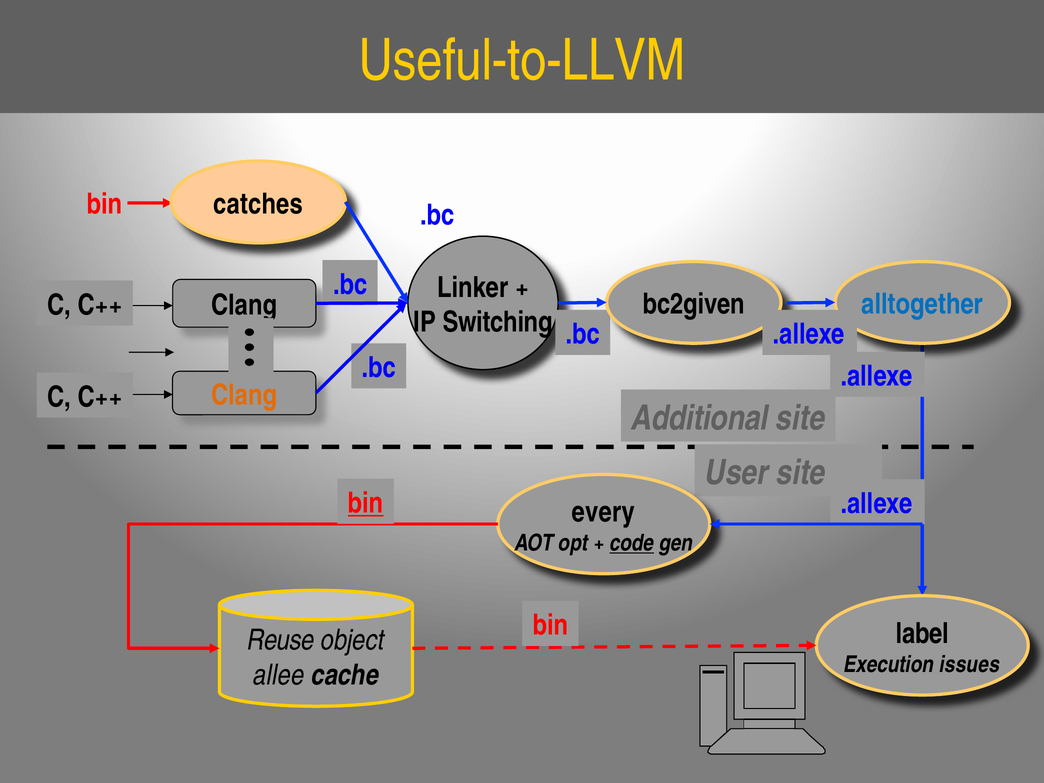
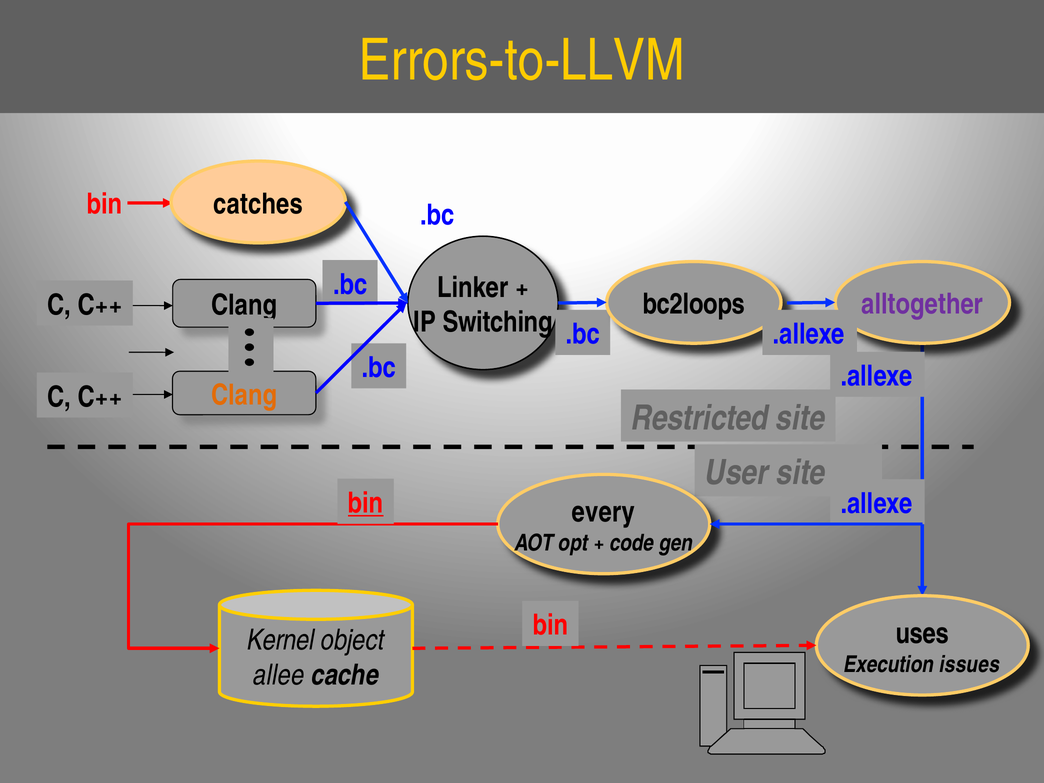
Useful-to-LLVM: Useful-to-LLVM -> Errors-to-LLVM (522, 61)
bc2given: bc2given -> bc2loops (694, 304)
alltogether colour: blue -> purple (922, 304)
Additional: Additional -> Restricted (700, 418)
code underline: present -> none (632, 543)
label: label -> uses (922, 633)
Reuse: Reuse -> Kernel (281, 640)
